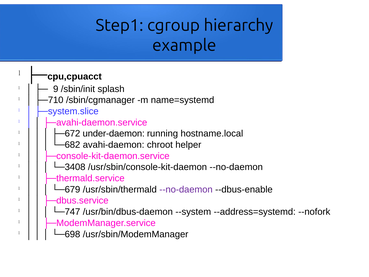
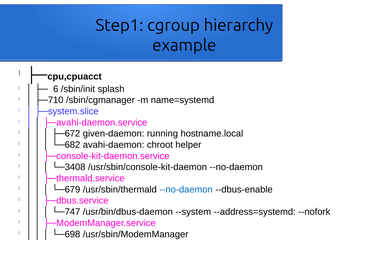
9: 9 -> 6 (56, 89)
under-daemon: under-daemon -> given-daemon (114, 133)
--no-daemon colour: purple -> blue (186, 189)
